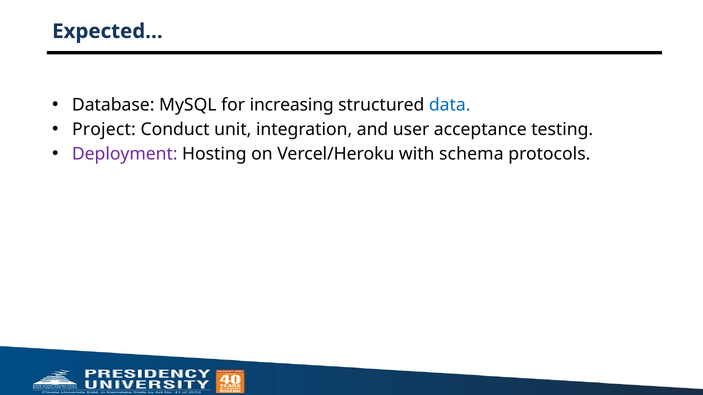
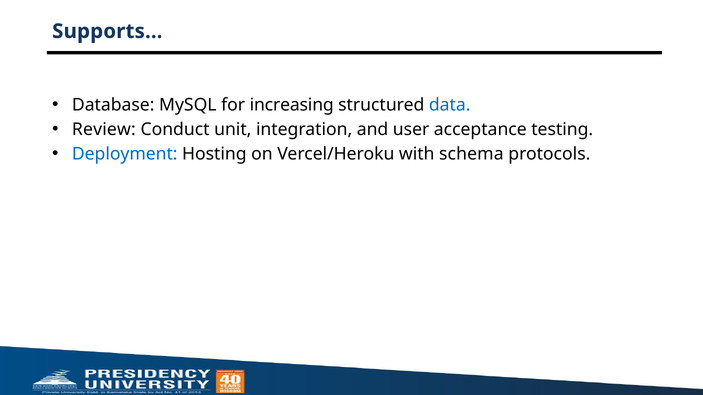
Expected…: Expected… -> Supports… (107, 31)
Project: Project -> Review (104, 130)
Deployment colour: purple -> blue (125, 154)
